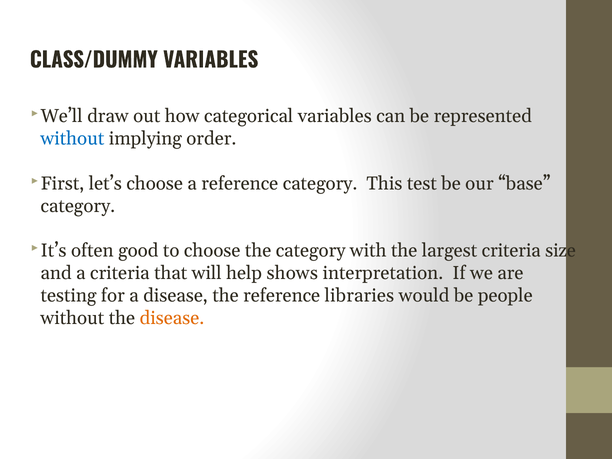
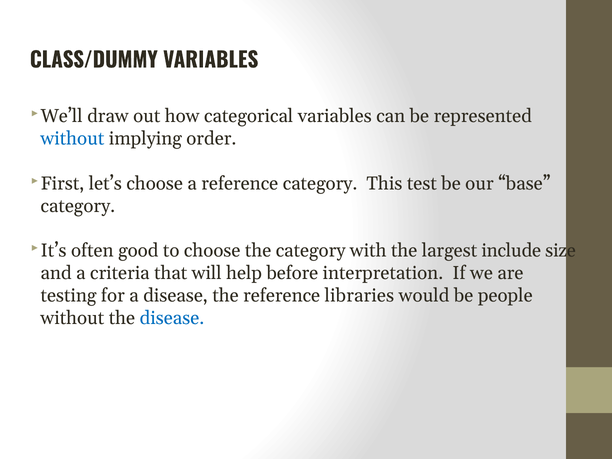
largest criteria: criteria -> include (511, 251)
shows: shows -> before (292, 273)
disease colour: orange -> blue (172, 318)
